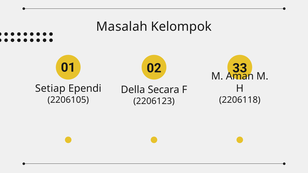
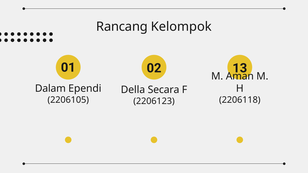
Masalah: Masalah -> Rancang (122, 27)
33: 33 -> 13 (240, 68)
Setiap: Setiap -> Dalam (50, 89)
